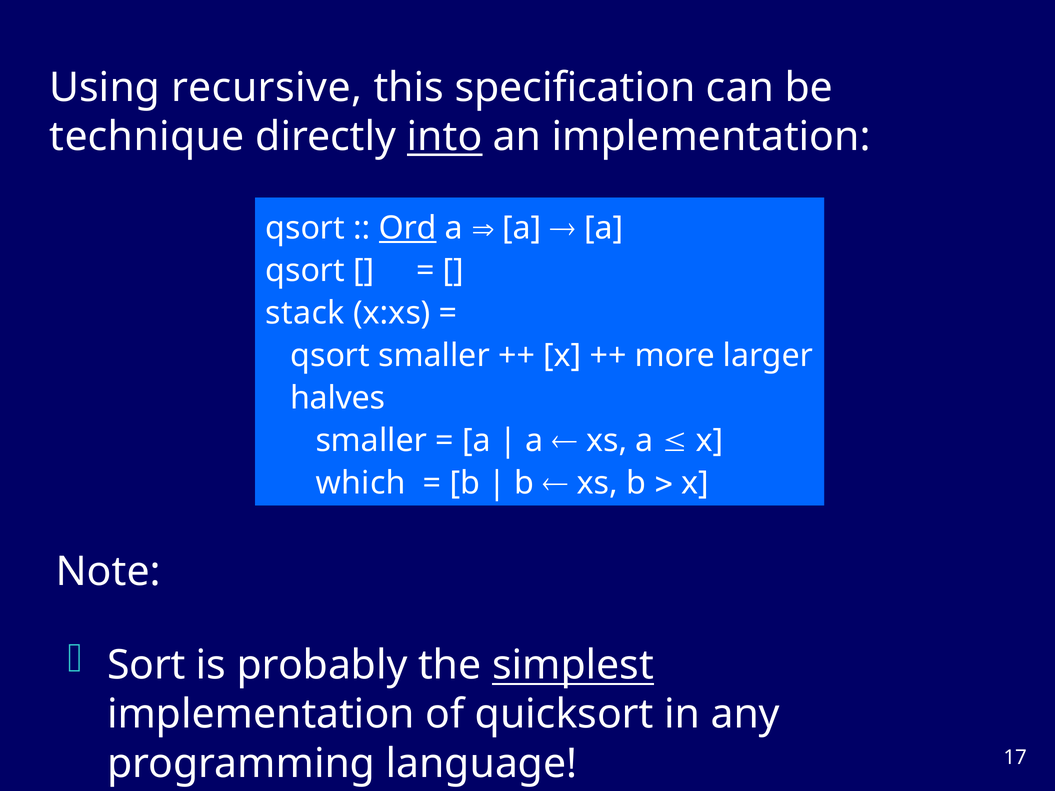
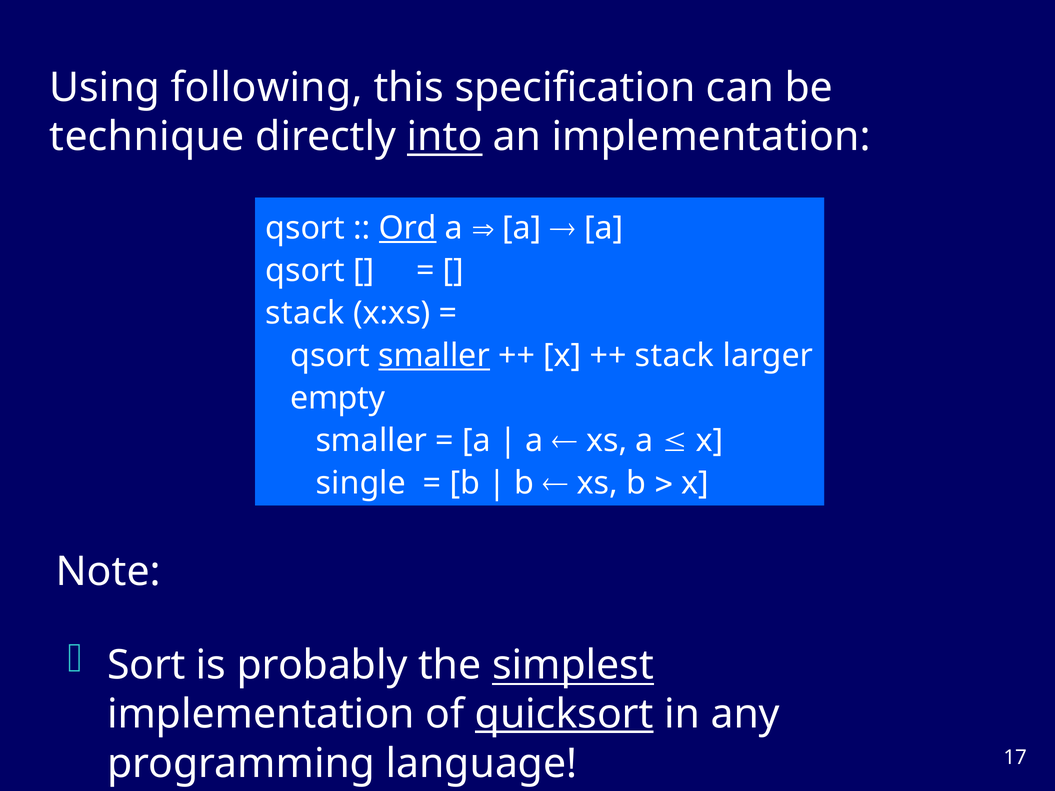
recursive: recursive -> following (267, 88)
smaller underline: none -> present (434, 356)
more: more -> stack (675, 356)
halves: halves -> empty (338, 398)
which: which -> single (361, 483)
quicksort underline: none -> present (564, 715)
